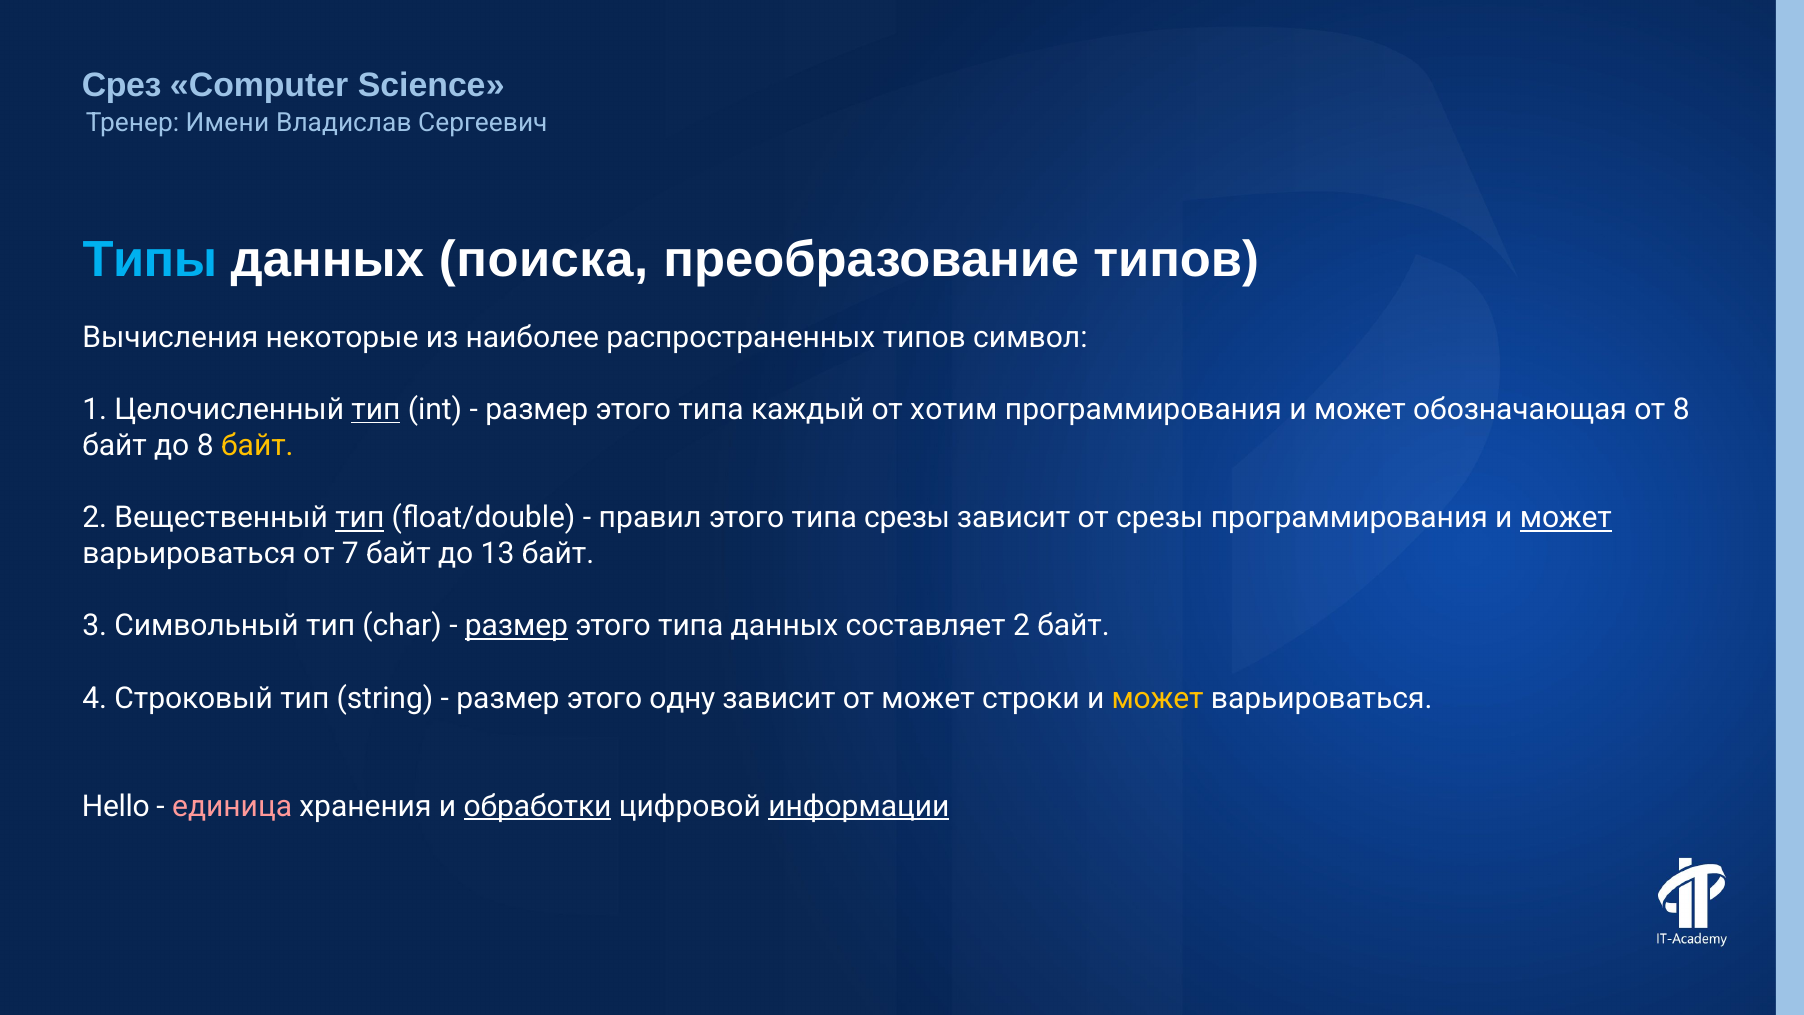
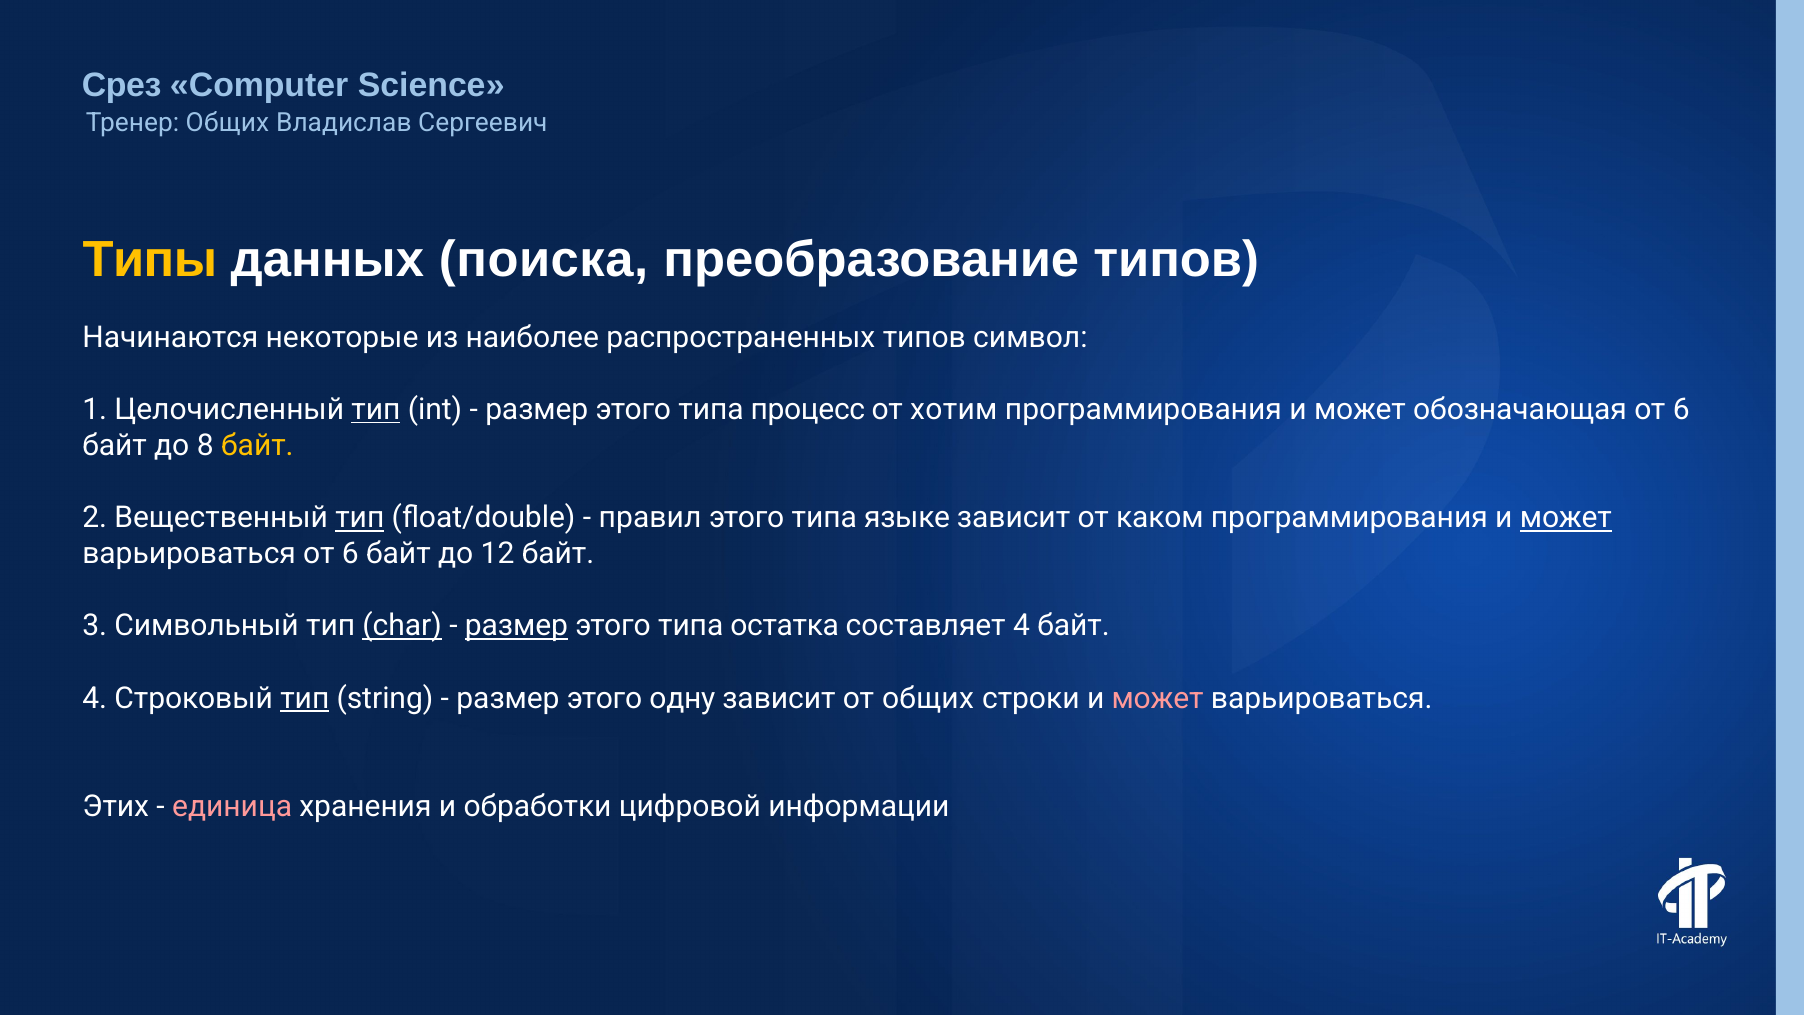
Тренер Имени: Имени -> Общих (227, 123)
Типы colour: light blue -> yellow (150, 260)
Вычисления: Вычисления -> Начинаются (170, 337)
каждый: каждый -> процесс (808, 409)
8: 8 -> 6 (1681, 409)
типа срезы: срезы -> языке (907, 518)
от срезы: срезы -> каком (1160, 518)
варьироваться от 7: 7 -> 6 (350, 554)
13: 13 -> 12 (498, 554)
char underline: none -> present (402, 626)
типа данных: данных -> остатка (785, 626)
составляет 2: 2 -> 4 (1021, 626)
тип underline: none -> present (305, 698)
от может: может -> общих (928, 698)
может colour: yellow -> pink (1158, 698)
Hello: Hello -> Этих (116, 806)
обработки underline: present -> none (538, 806)
информации underline: present -> none (859, 806)
